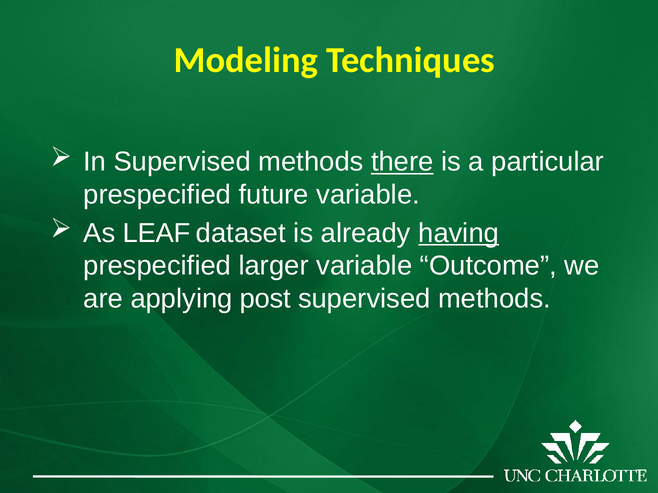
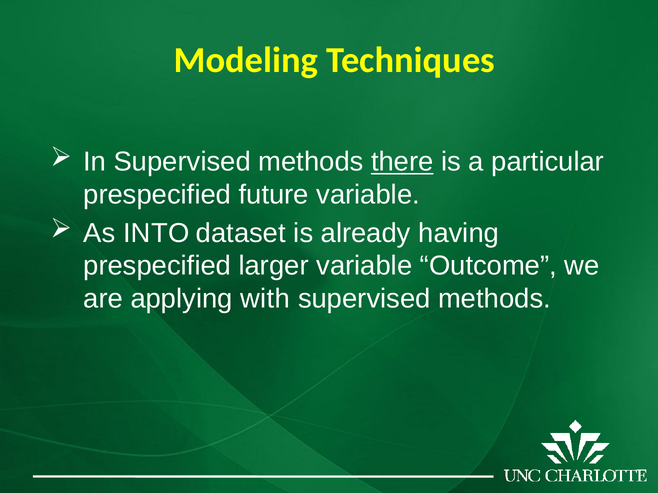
LEAF: LEAF -> INTO (156, 233)
having underline: present -> none (459, 233)
post: post -> with (265, 299)
